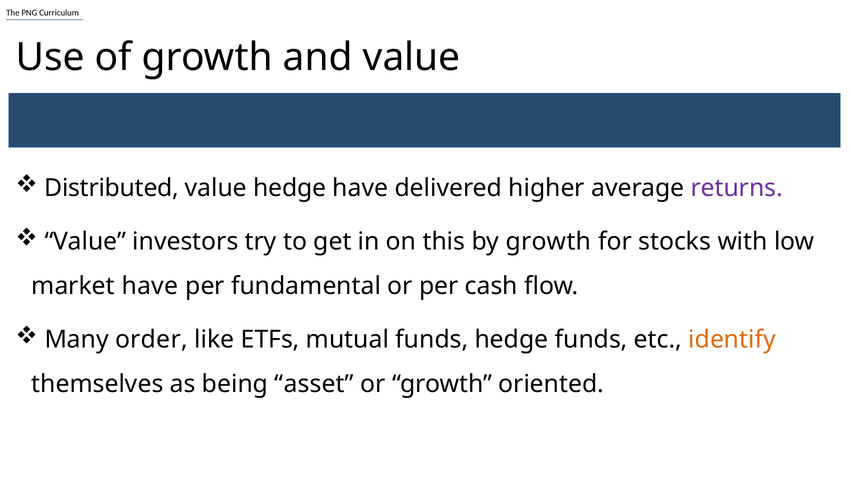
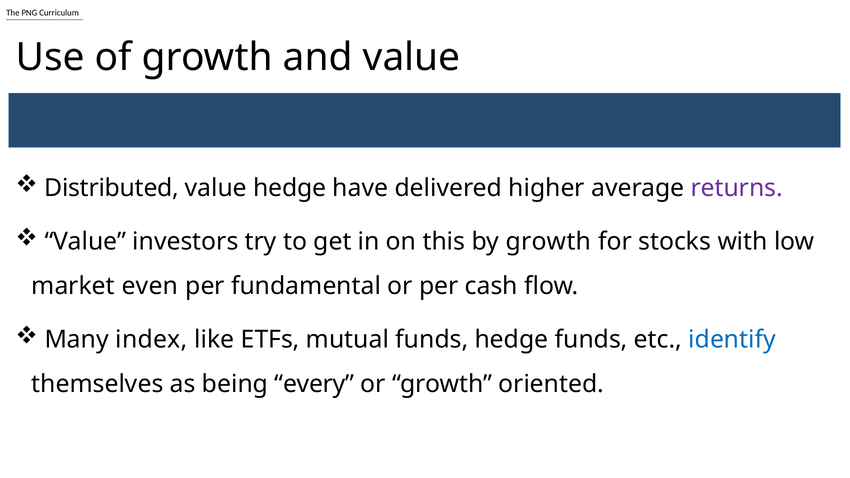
market have: have -> even (150, 286)
order: order -> index (151, 340)
identify colour: orange -> blue (732, 340)
asset: asset -> every (314, 384)
